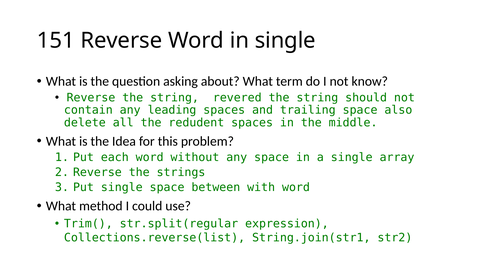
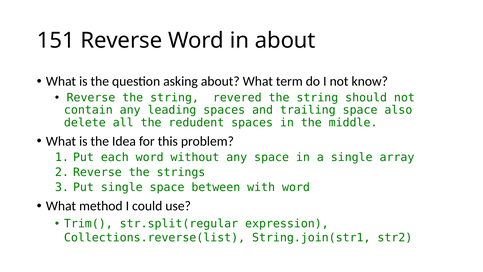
in single: single -> about (285, 41)
